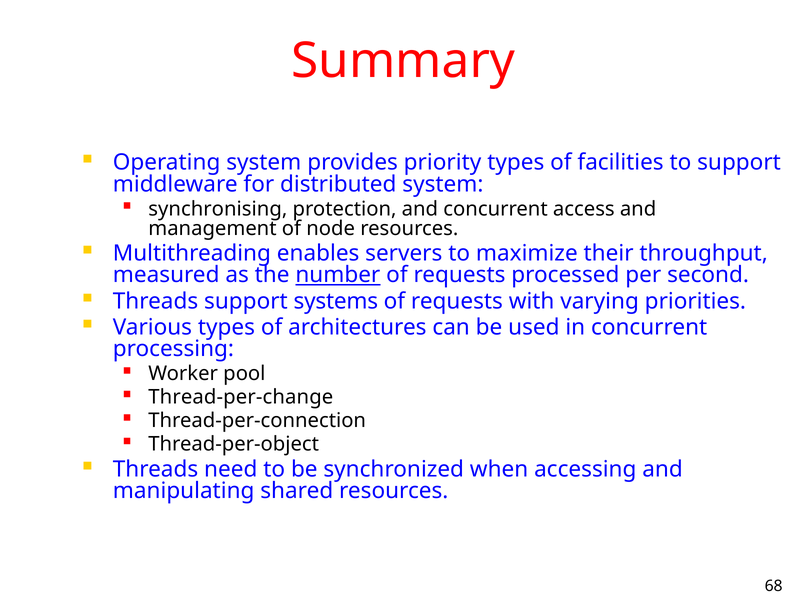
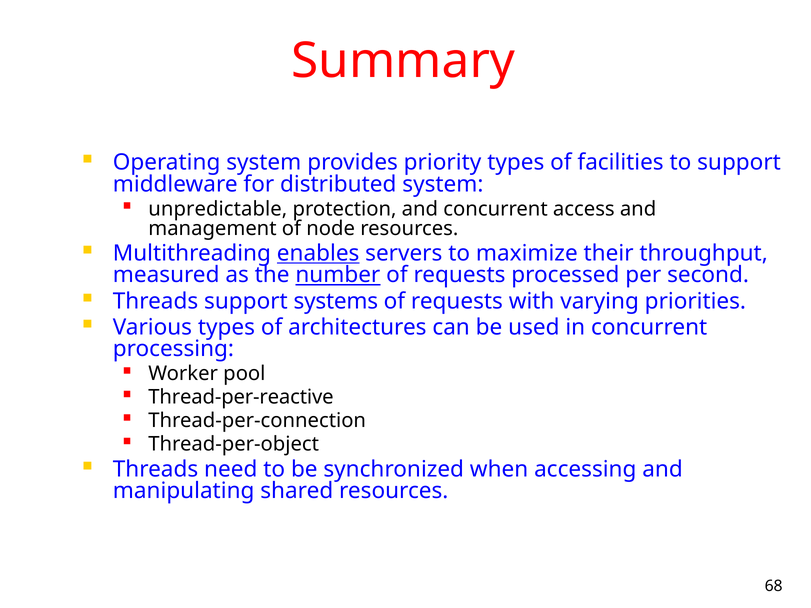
synchronising: synchronising -> unpredictable (218, 209)
enables underline: none -> present (318, 253)
Thread-per-change: Thread-per-change -> Thread-per-reactive (241, 397)
